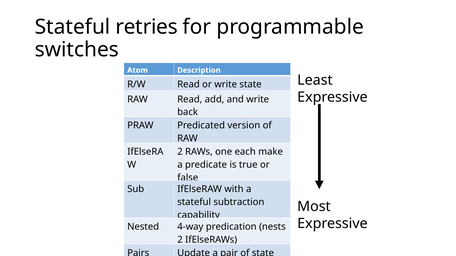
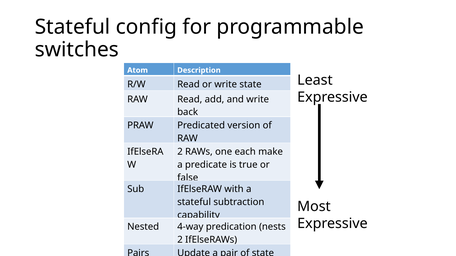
retries: retries -> config (146, 27)
